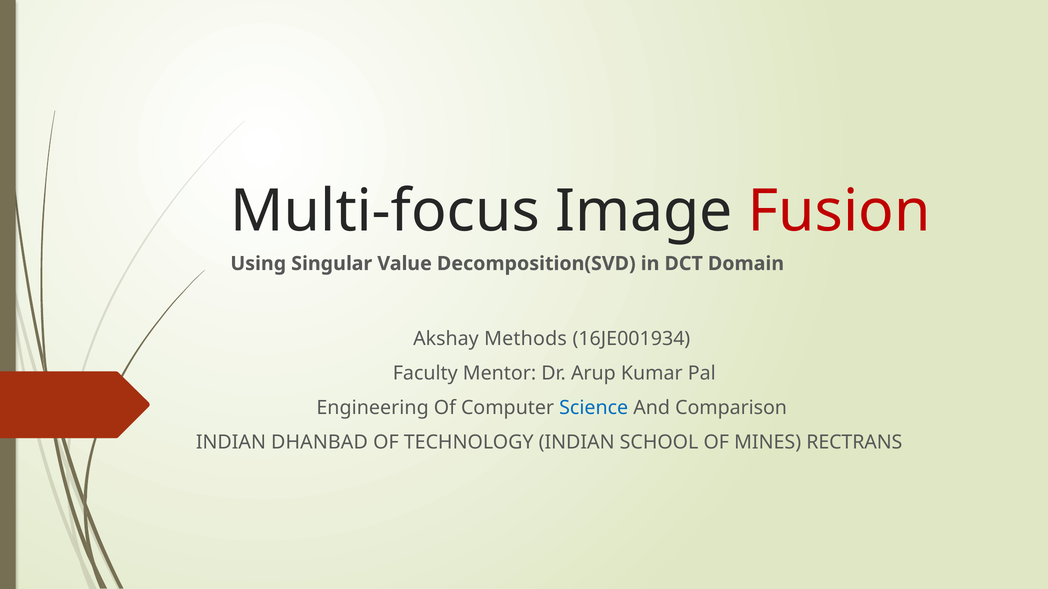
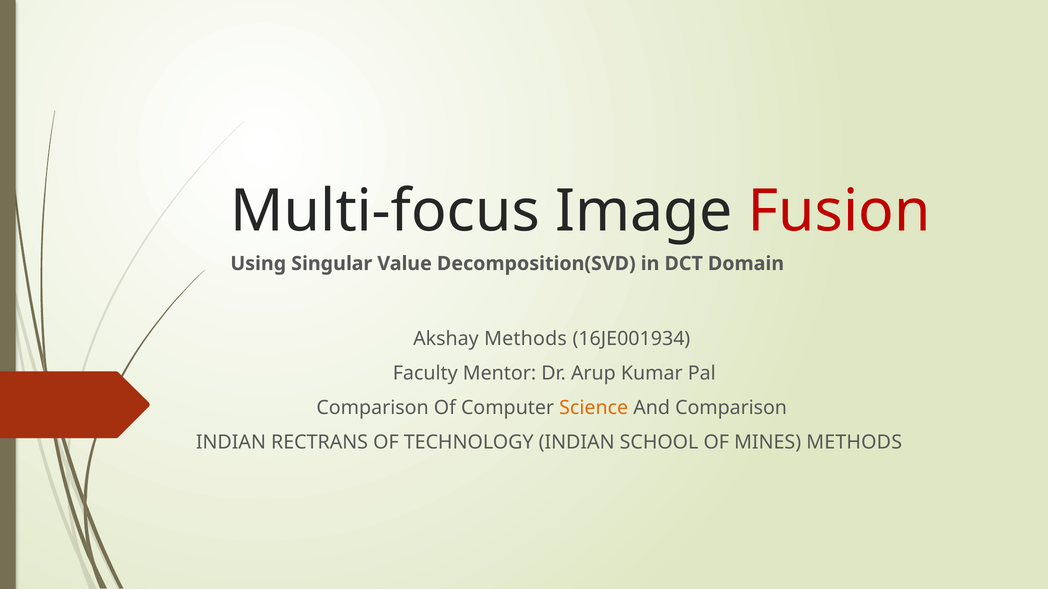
Engineering: Engineering -> Comparison (373, 408)
Science colour: blue -> orange (594, 408)
DHANBAD: DHANBAD -> RECTRANS (320, 443)
MINES RECTRANS: RECTRANS -> METHODS (854, 443)
